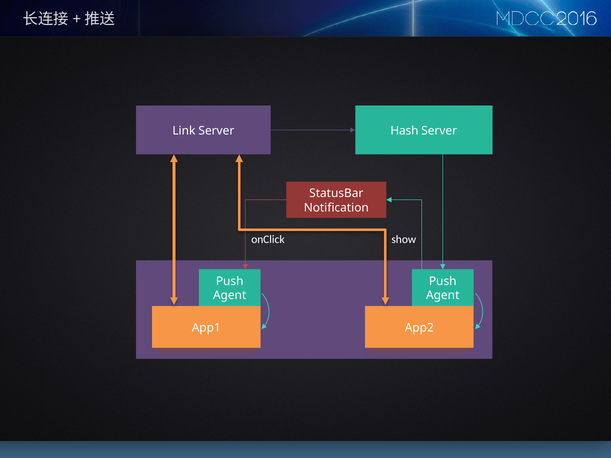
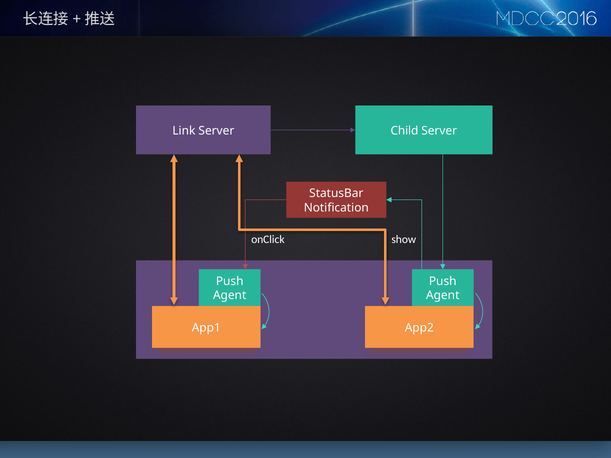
Hash: Hash -> Child (404, 131)
